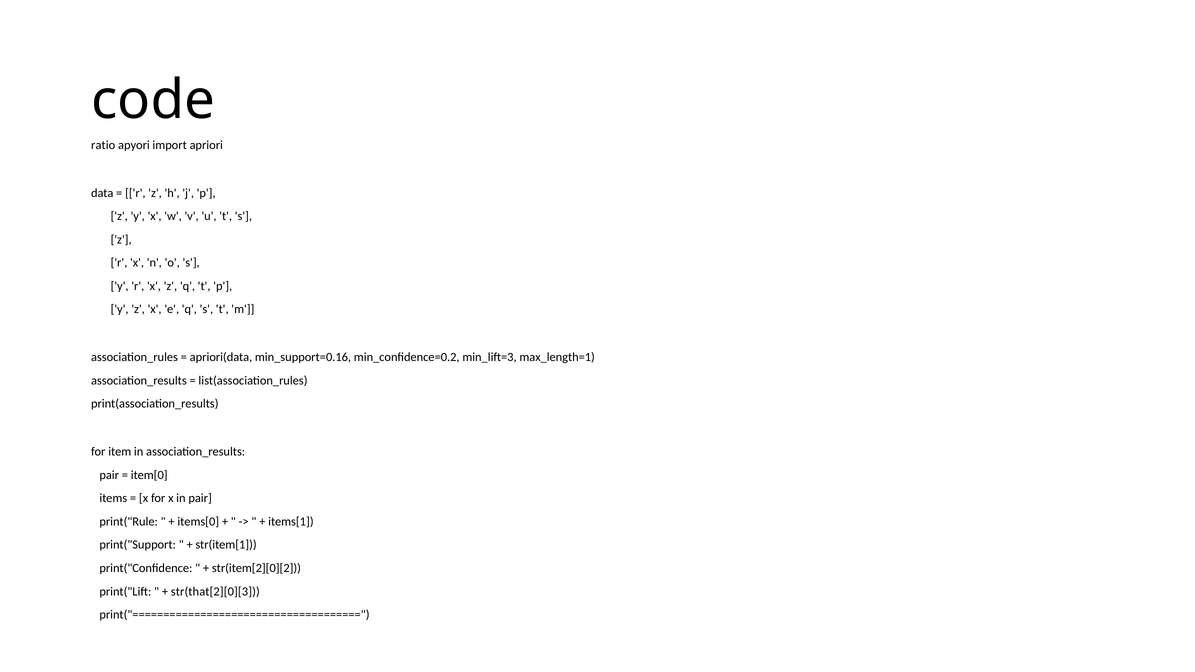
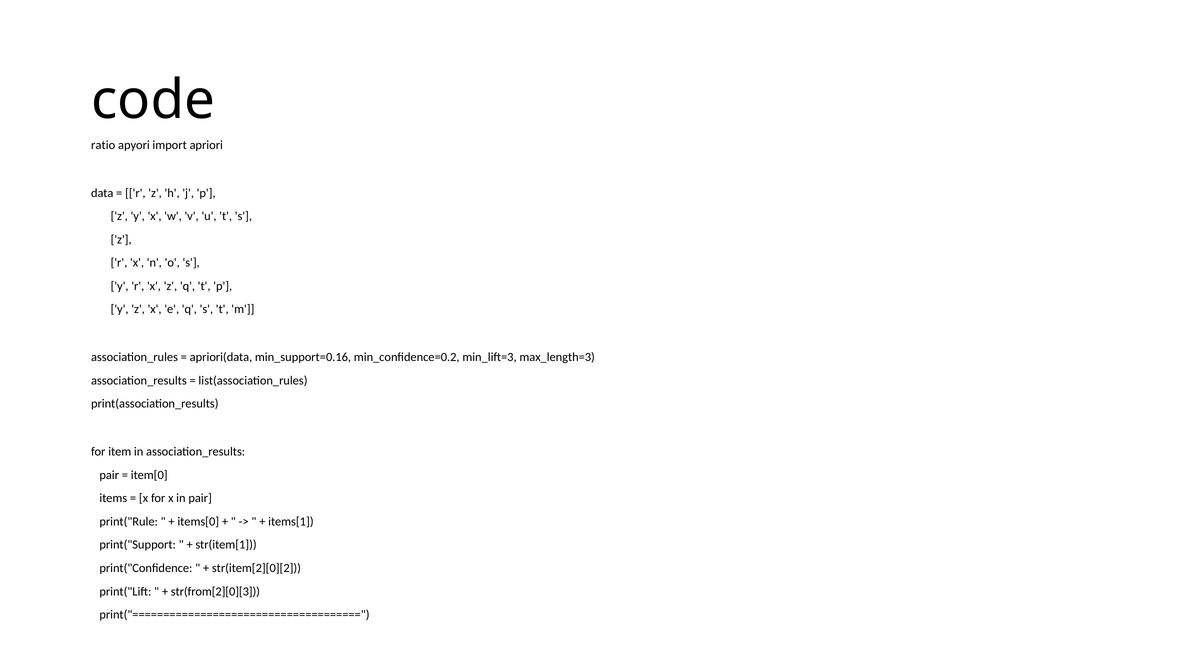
max_length=1: max_length=1 -> max_length=3 (557, 357)
str(that[2][0][3: str(that[2][0][3 -> str(from[2][0][3 (215, 592)
